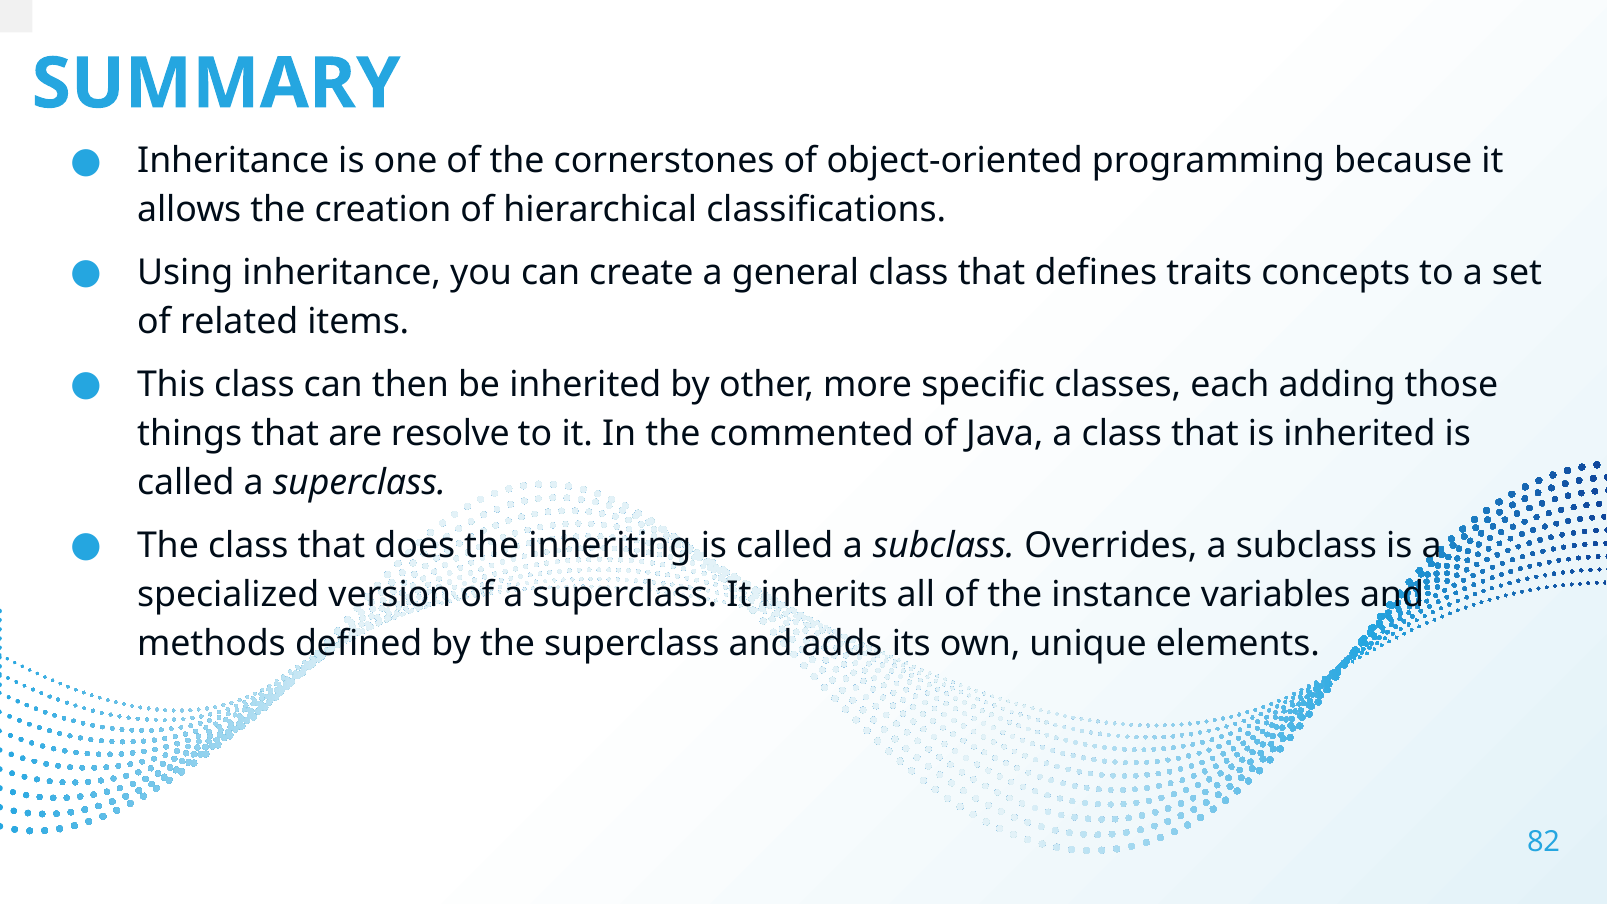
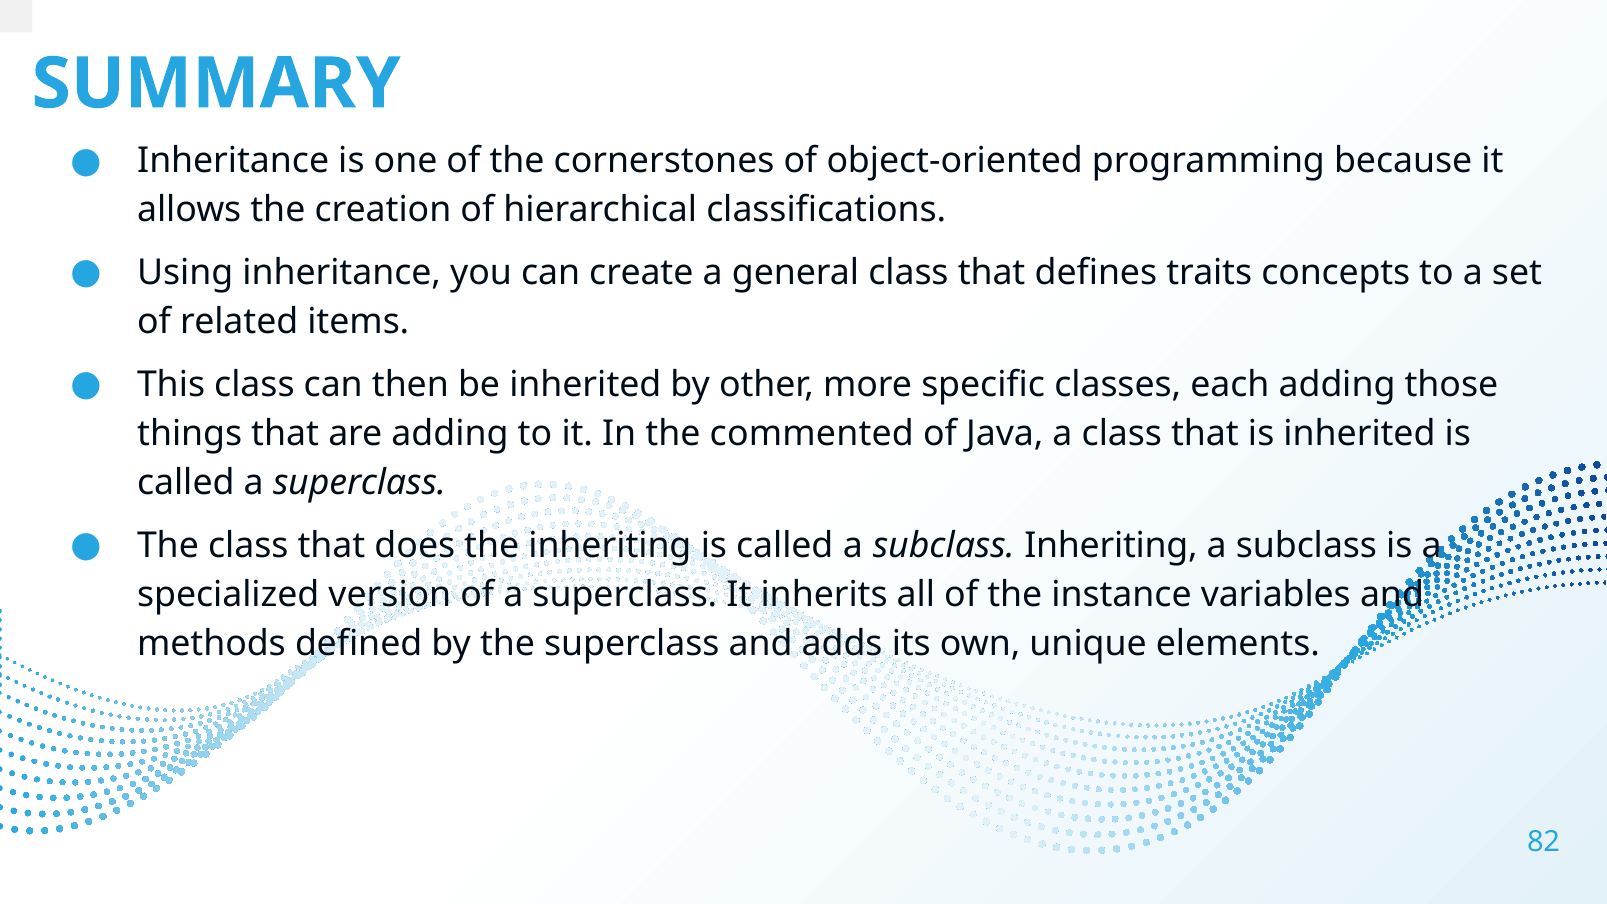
are resolve: resolve -> adding (450, 434)
subclass Overrides: Overrides -> Inheriting (1111, 546)
